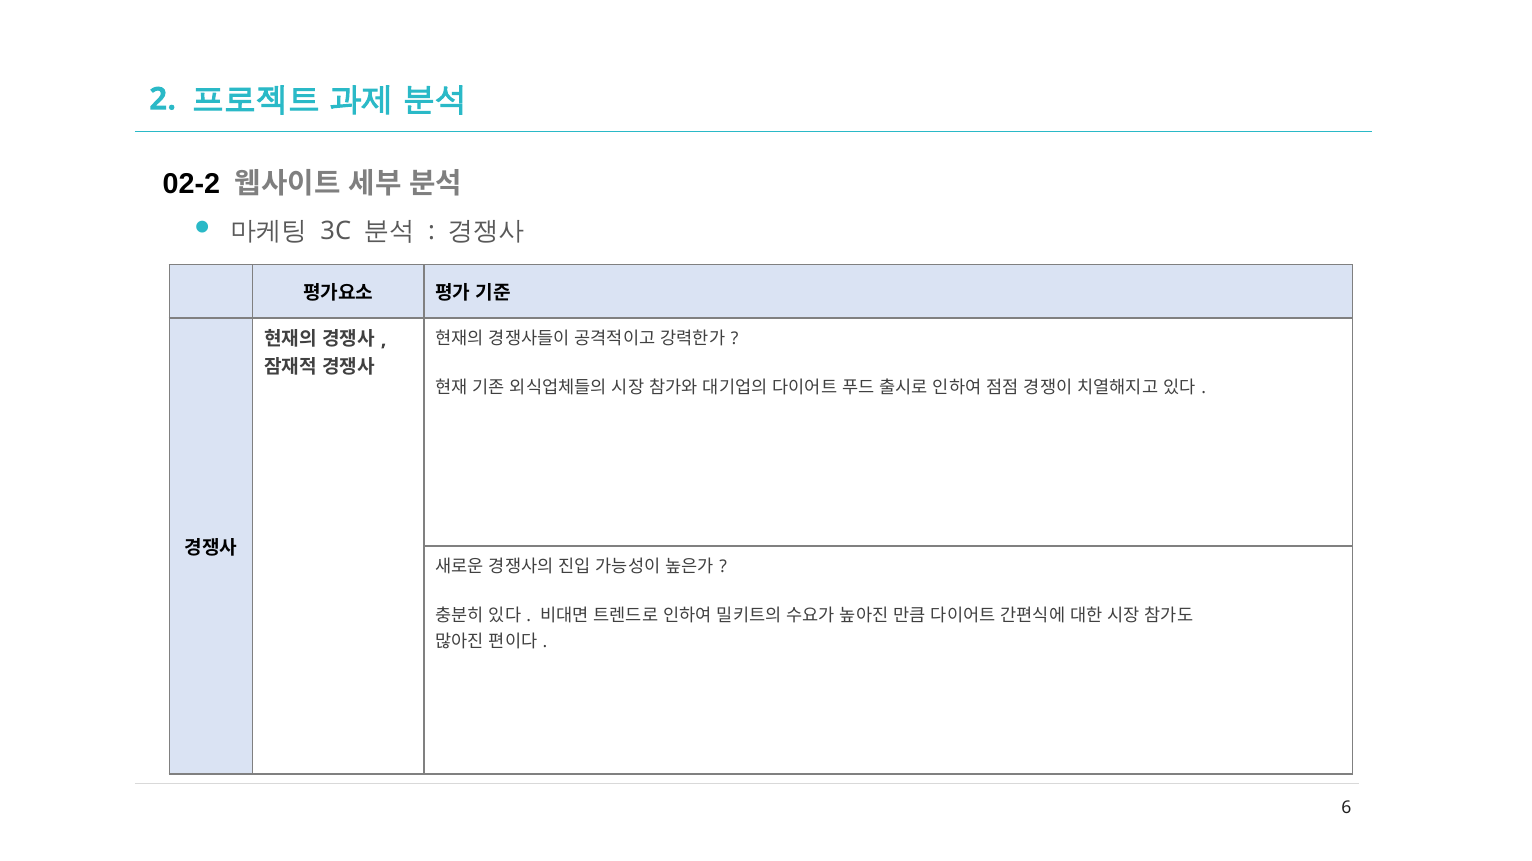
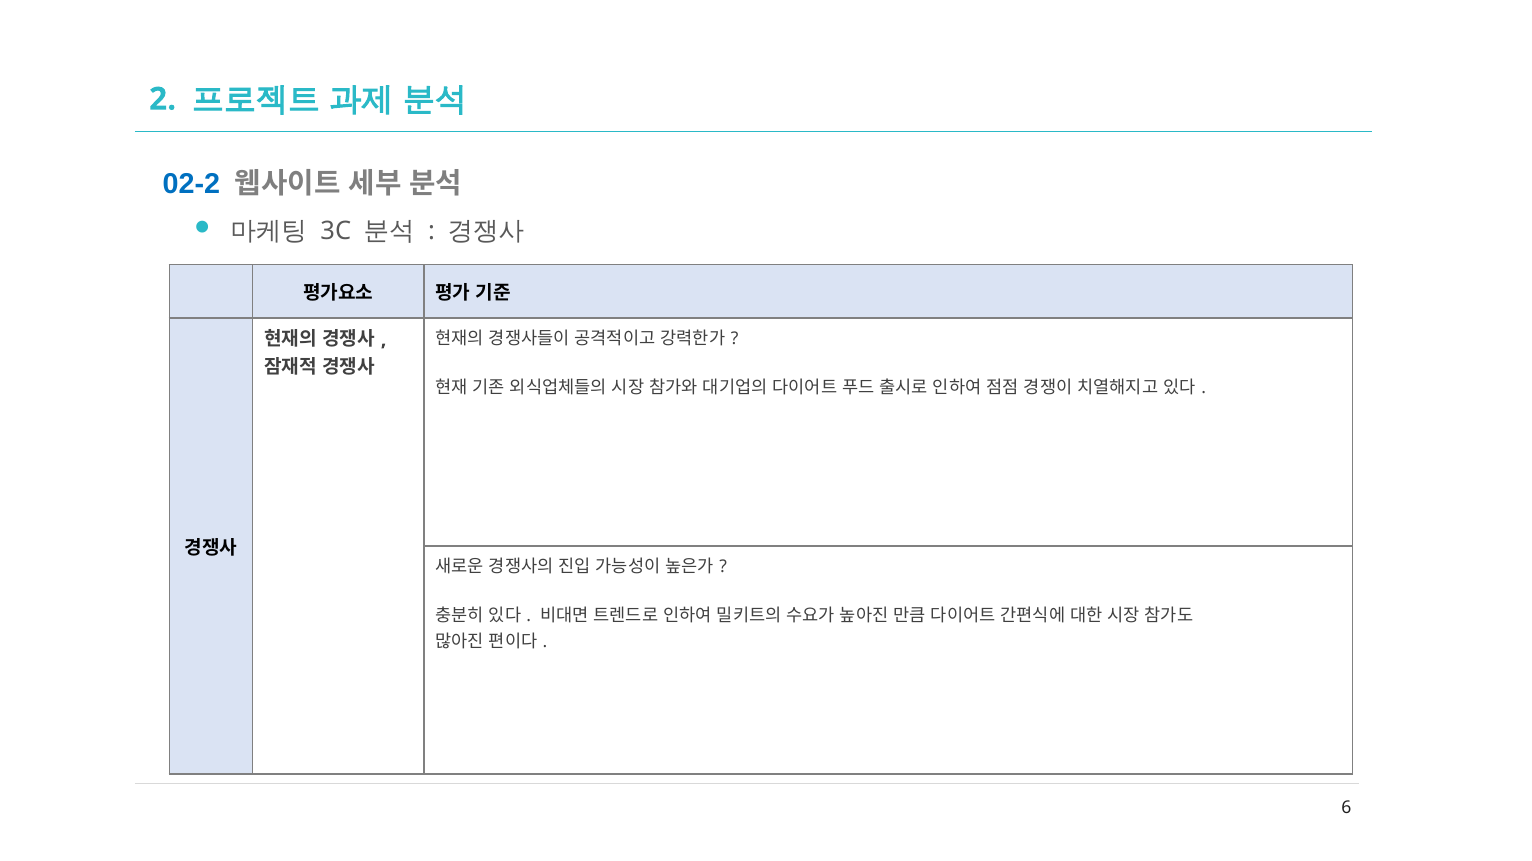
02-2 colour: black -> blue (191, 184)
